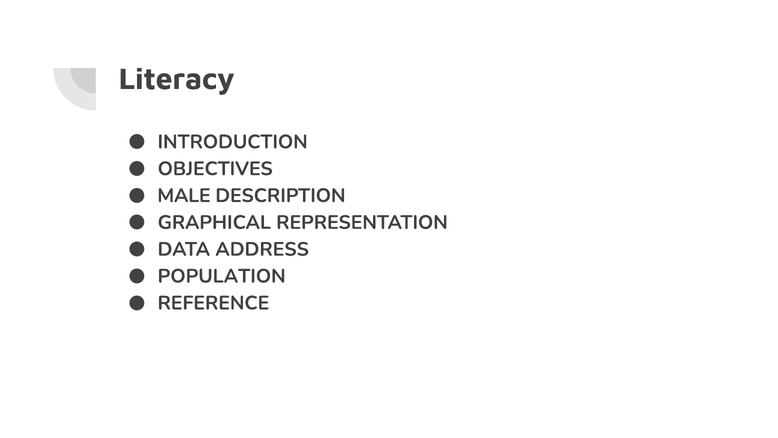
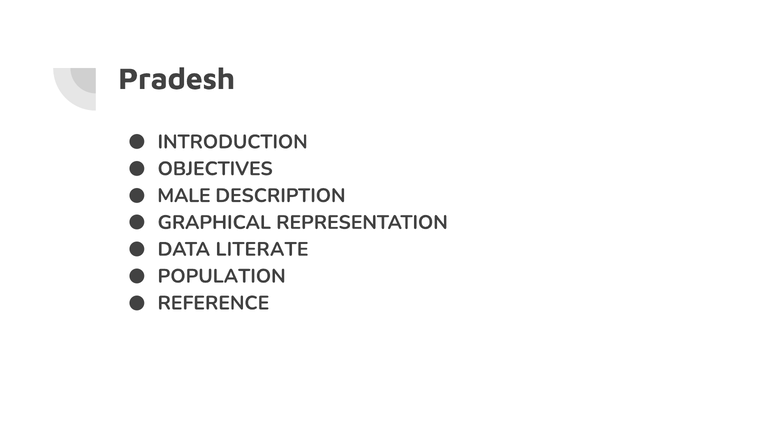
Literacy: Literacy -> Pradesh (177, 79)
ADDRESS: ADDRESS -> LITERATE (262, 249)
